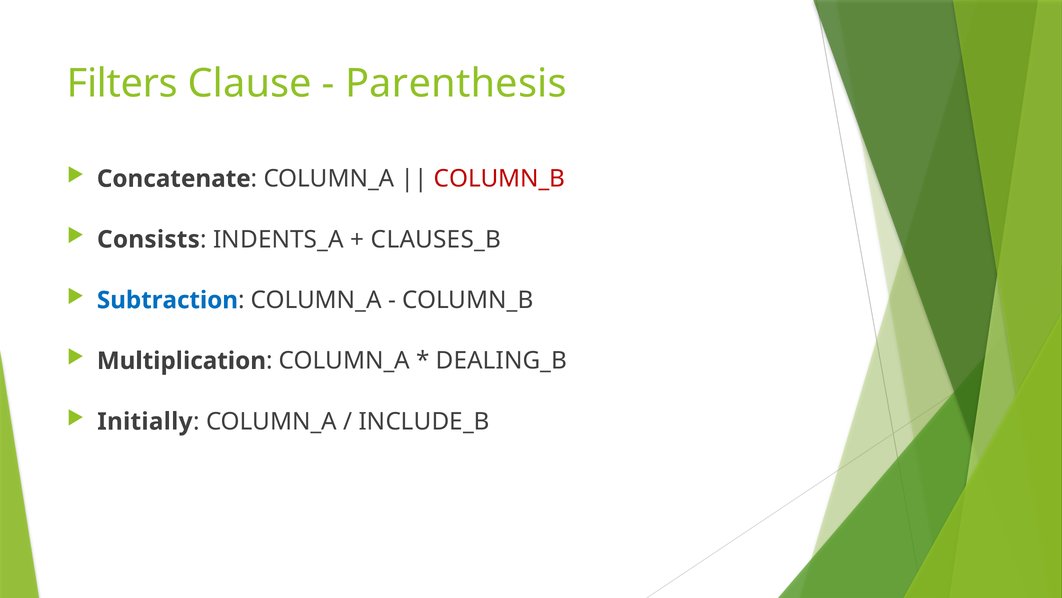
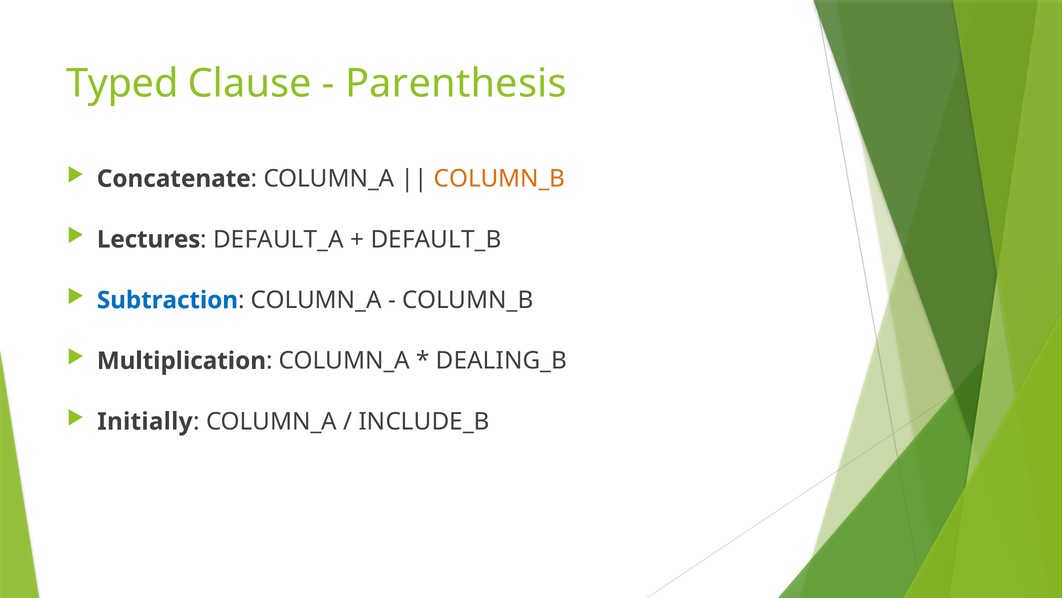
Filters: Filters -> Typed (122, 84)
COLUMN_B colour: red -> orange (500, 179)
Consists: Consists -> Lectures (149, 239)
INDENTS_A: INDENTS_A -> DEFAULT_A (279, 239)
CLAUSES_B: CLAUSES_B -> DEFAULT_B (436, 239)
